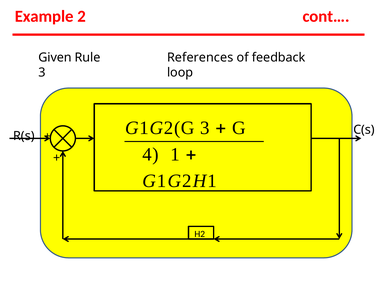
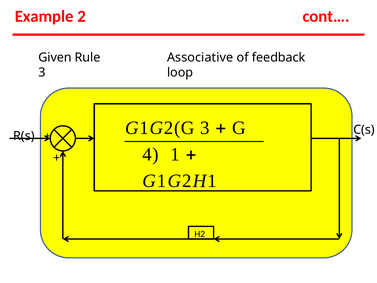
References: References -> Associative (200, 57)
